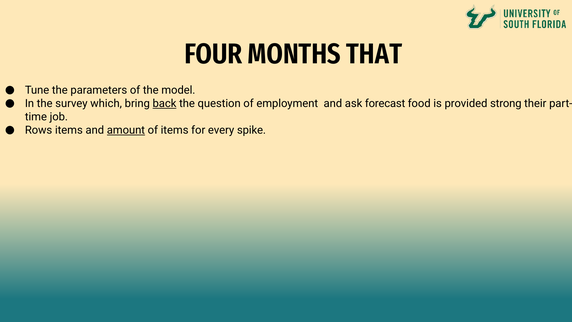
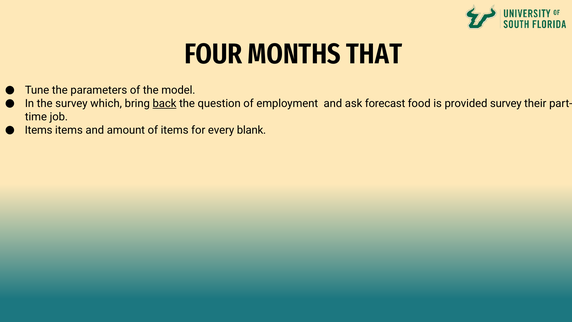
provided strong: strong -> survey (506, 103)
Rows: Rows -> Items (39, 130)
amount underline: present -> none (126, 130)
spike: spike -> blank (251, 130)
